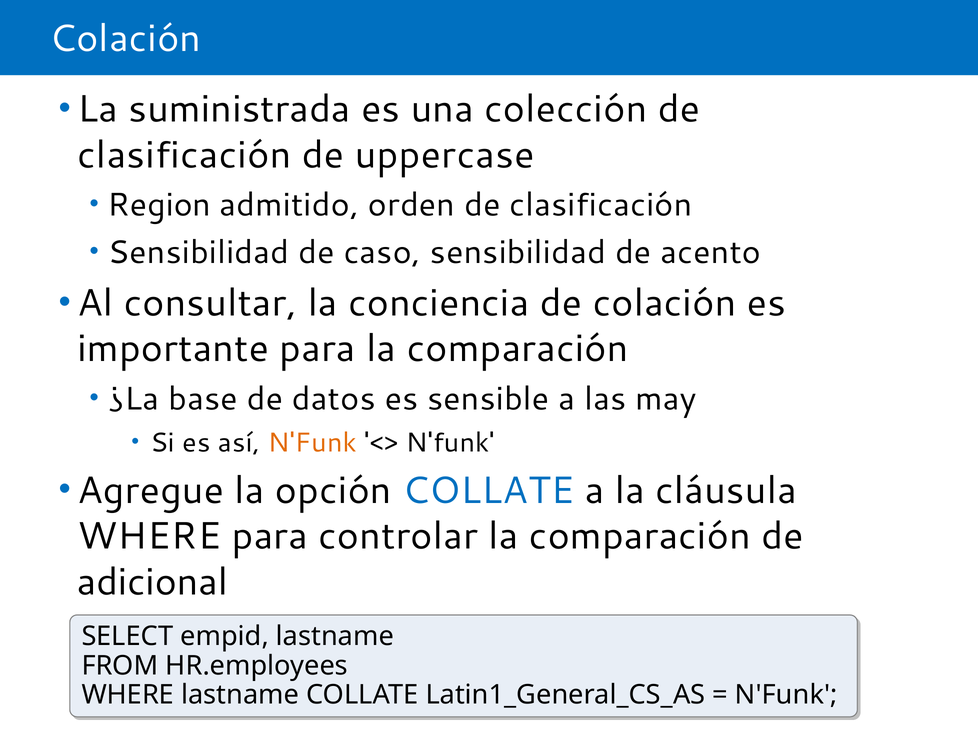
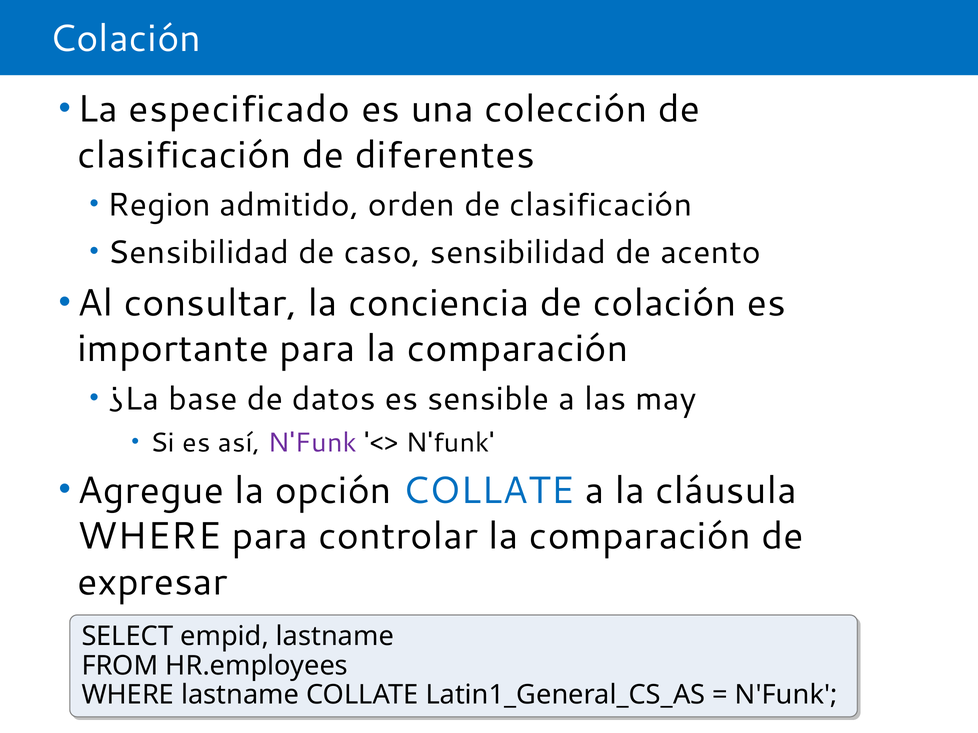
suministrada: suministrada -> especificado (239, 109)
uppercase: uppercase -> diferentes (445, 155)
N'Funk colour: orange -> purple (312, 443)
adicional: adicional -> expresar (152, 582)
